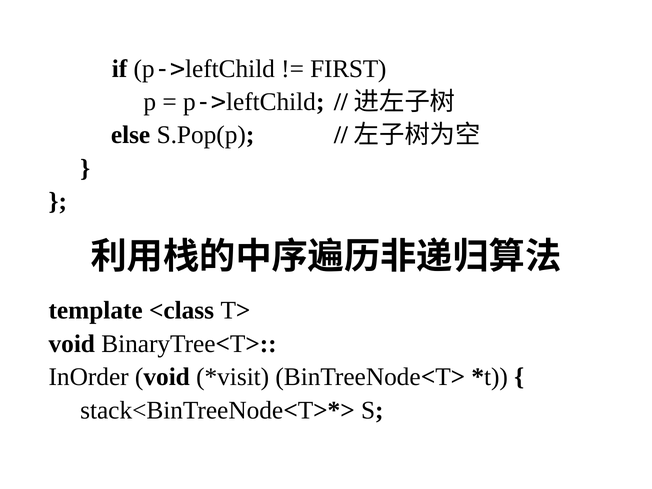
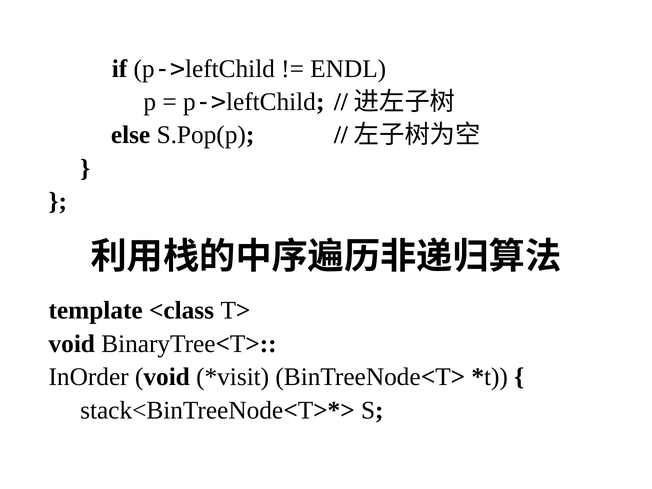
FIRST: FIRST -> ENDL (348, 69)
